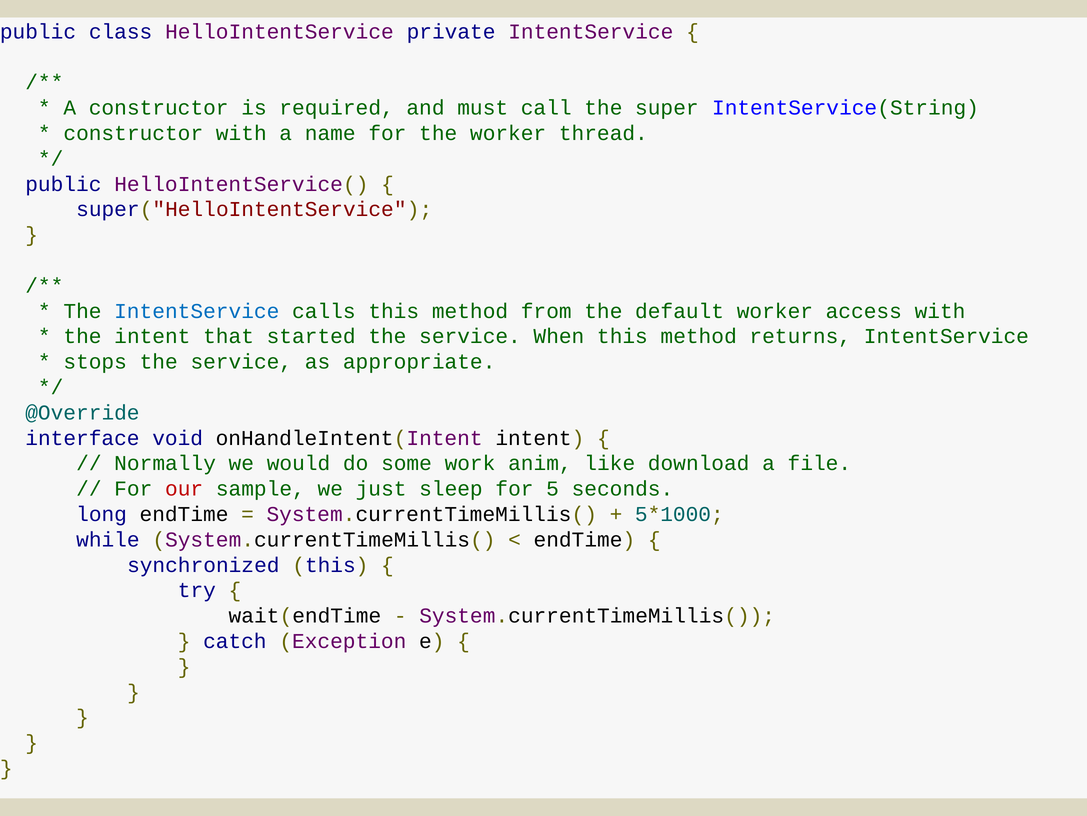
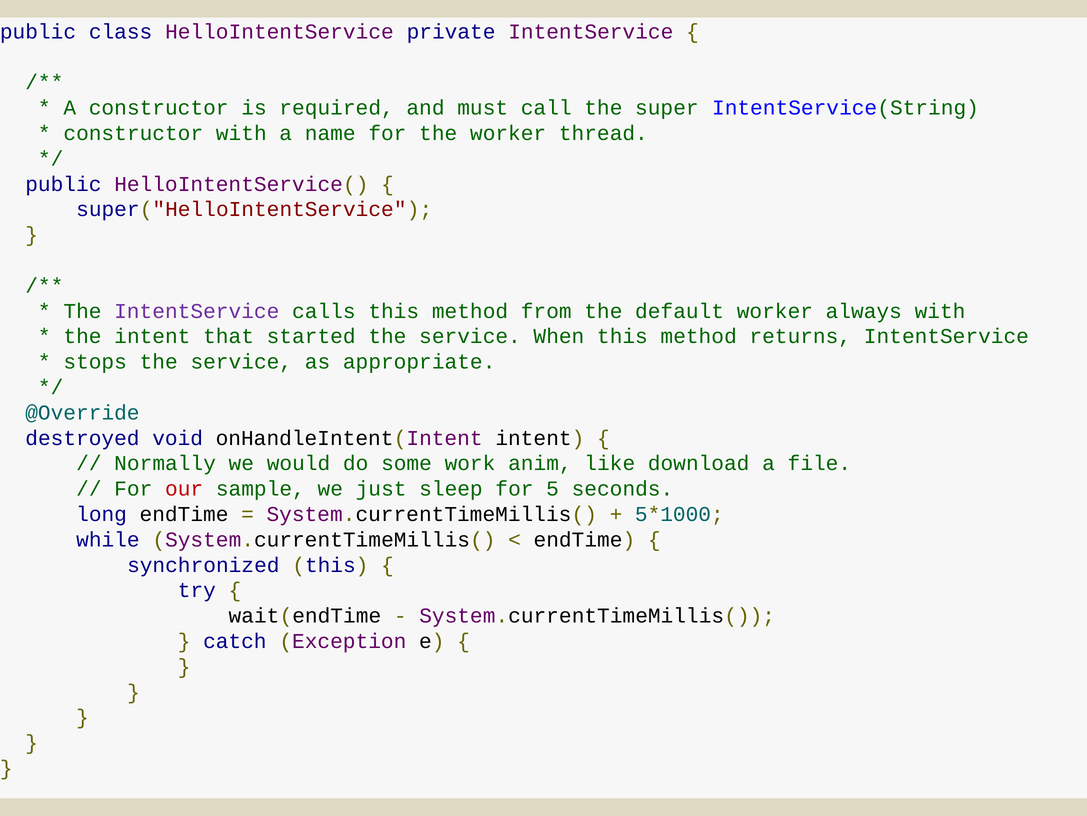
IntentService colour: blue -> purple (197, 311)
access: access -> always (864, 311)
interface: interface -> destroyed (82, 438)
